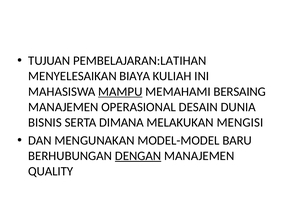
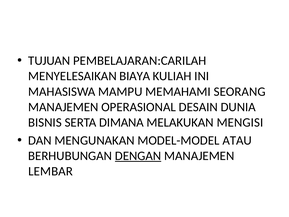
PEMBELAJARAN:LATIHAN: PEMBELAJARAN:LATIHAN -> PEMBELAJARAN:CARILAH (140, 61)
MAMPU underline: present -> none (120, 91)
BERSAING: BERSAING -> SEORANG (240, 91)
BARU: BARU -> ATAU (237, 140)
QUALITY: QUALITY -> LEMBAR (51, 171)
